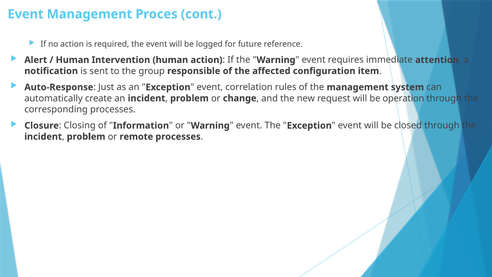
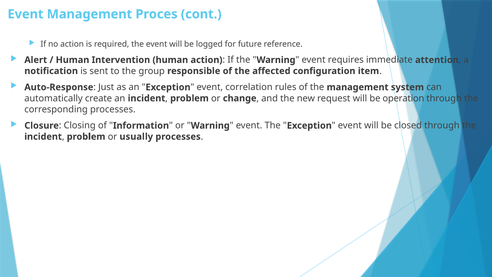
remote: remote -> usually (136, 137)
